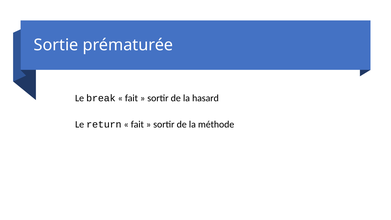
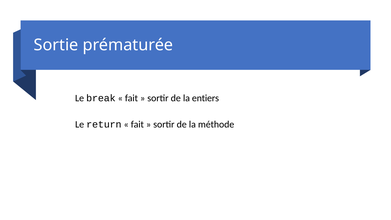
hasard: hasard -> entiers (205, 98)
